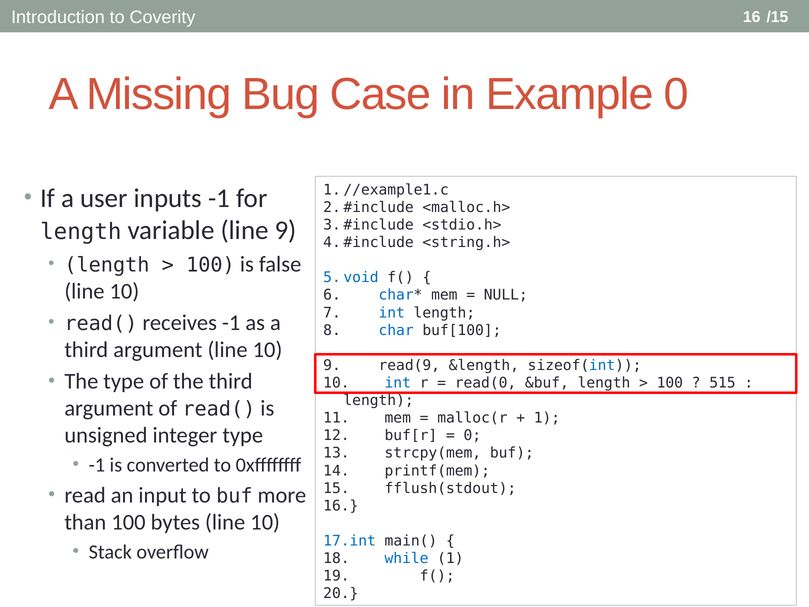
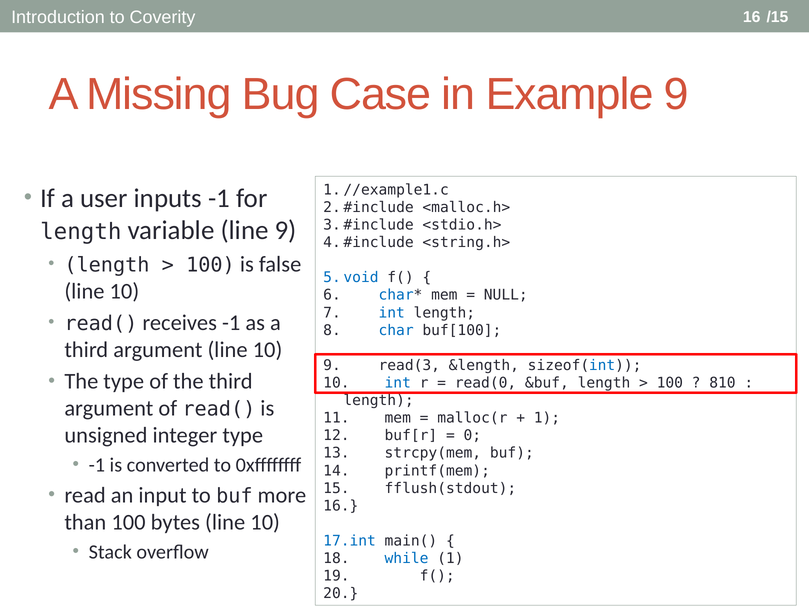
Example 0: 0 -> 9 (676, 94)
read(9: read(9 -> read(3 (409, 365)
515: 515 -> 810 (722, 383)
